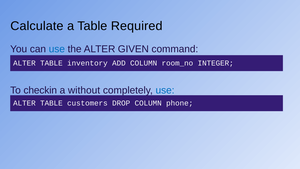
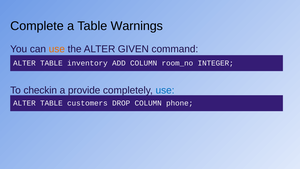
Calculate: Calculate -> Complete (37, 26)
Required: Required -> Warnings (137, 26)
use colour: blue -> orange (57, 49)
without: without -> provide (84, 90)
